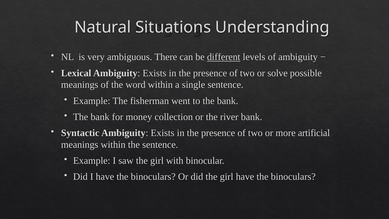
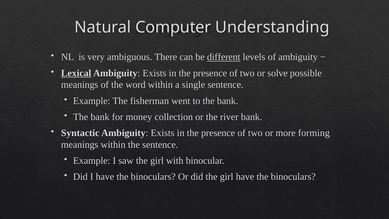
Situations: Situations -> Computer (173, 27)
Lexical underline: none -> present (76, 73)
artificial: artificial -> forming (314, 133)
